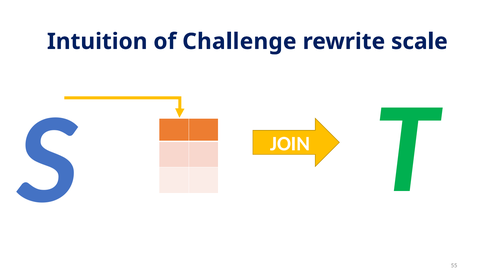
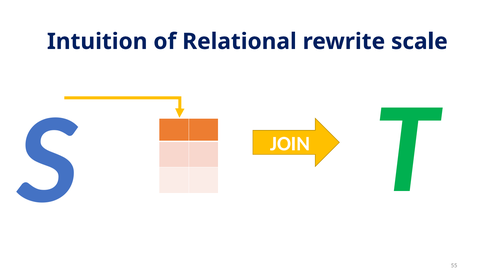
Challenge: Challenge -> Relational (239, 42)
